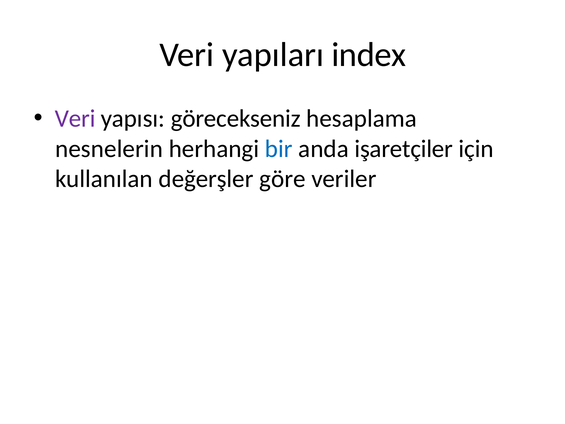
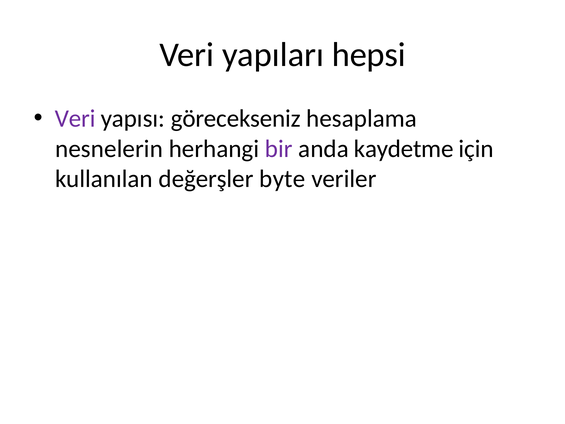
index: index -> hepsi (369, 55)
bir colour: blue -> purple (279, 149)
işaretçiler: işaretçiler -> kaydetme (404, 149)
göre: göre -> byte (282, 179)
